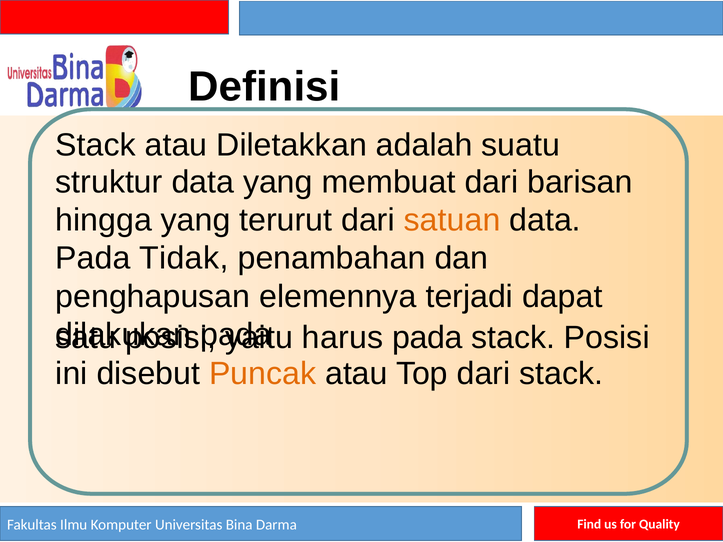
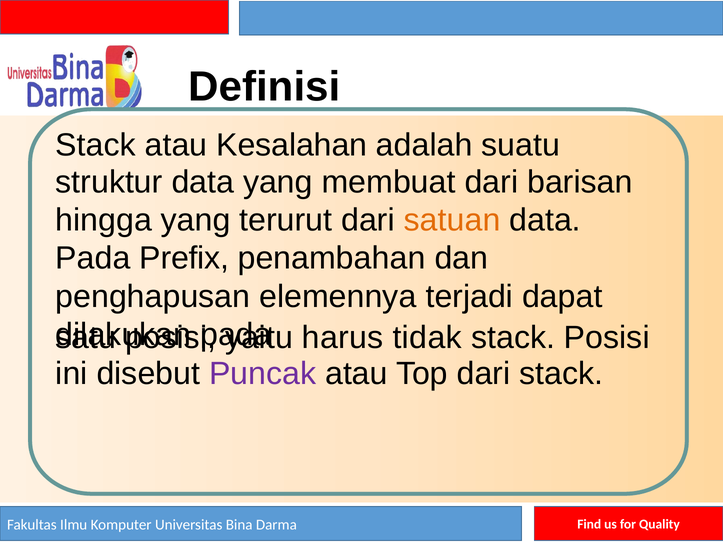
Diletakkan: Diletakkan -> Kesalahan (292, 145)
Tidak: Tidak -> Prefix (184, 258)
pada: pada -> tidak (427, 338)
Puncak colour: orange -> purple (263, 374)
